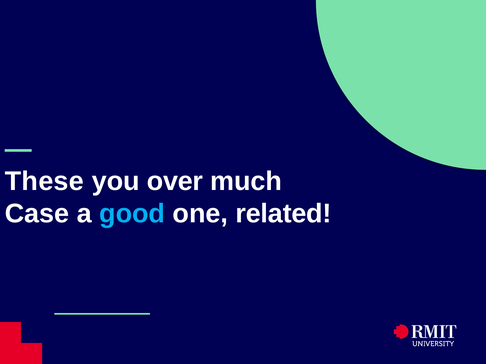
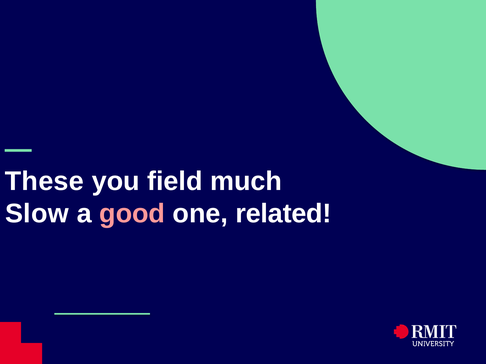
over: over -> field (175, 182)
Case: Case -> Slow (37, 214)
good colour: light blue -> pink (132, 214)
